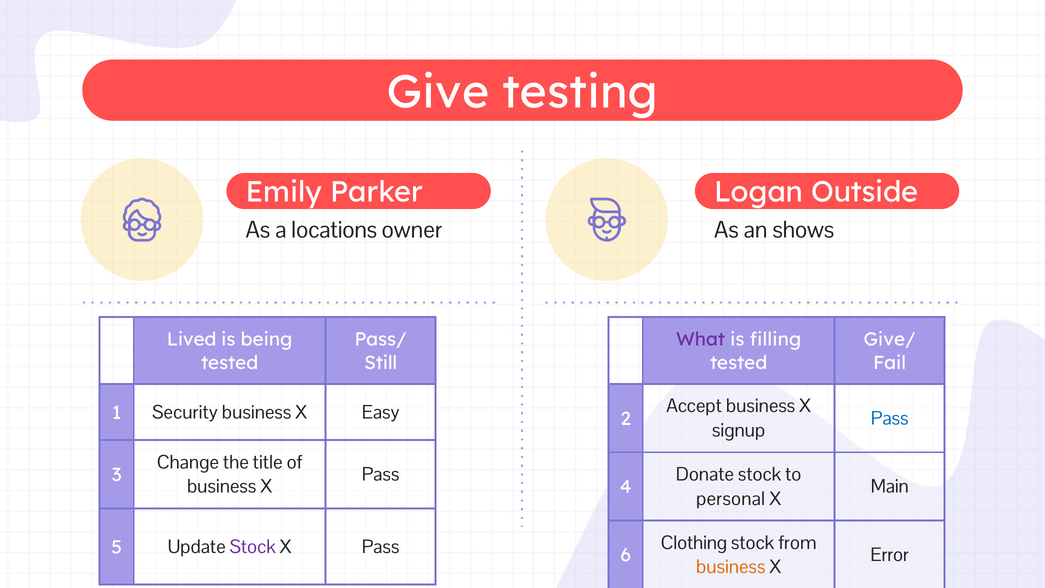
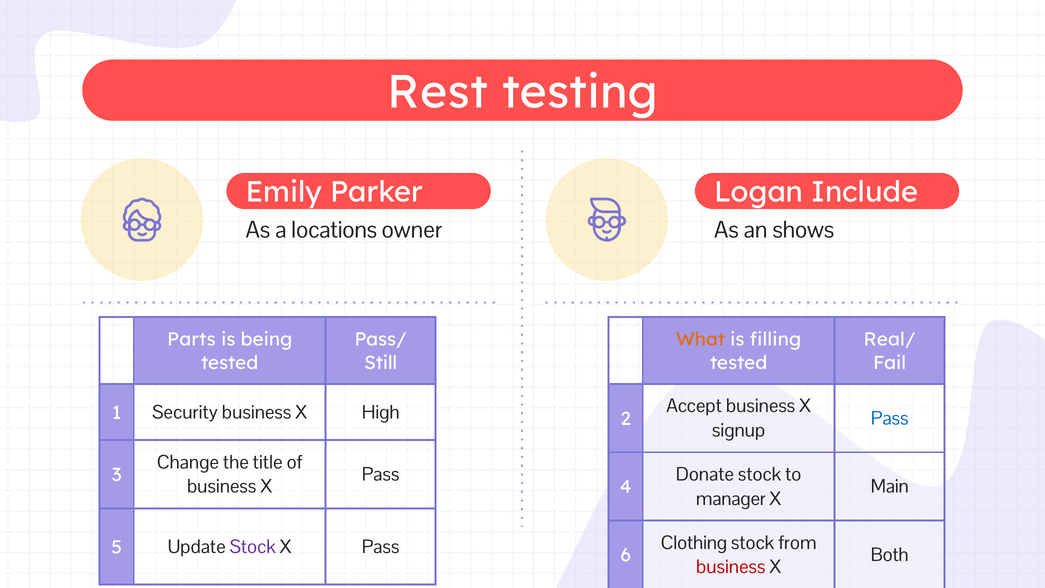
Give: Give -> Rest (438, 92)
Outside: Outside -> Include (865, 192)
Lived: Lived -> Parts (191, 339)
What colour: purple -> orange (701, 339)
Give/: Give/ -> Real/ (890, 339)
Easy: Easy -> High (381, 412)
personal: personal -> manager (731, 499)
Error: Error -> Both (890, 555)
business colour: orange -> red (731, 567)
